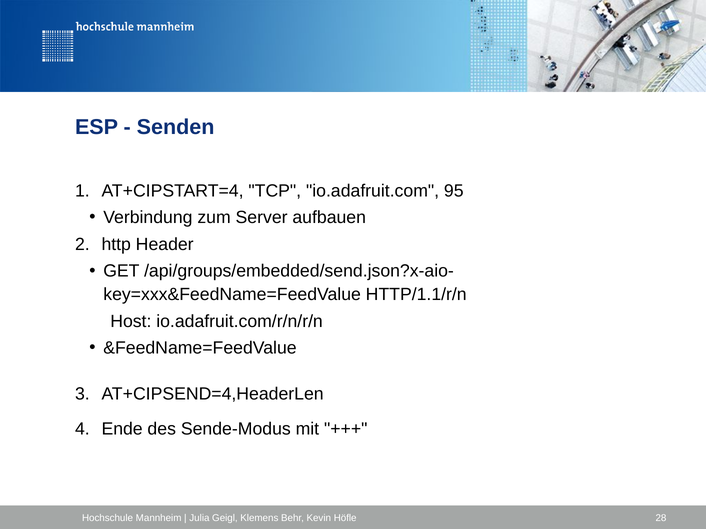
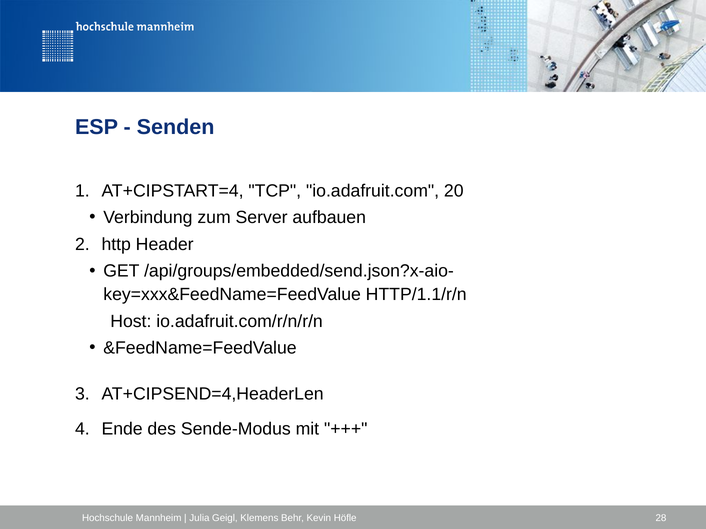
95: 95 -> 20 (454, 191)
